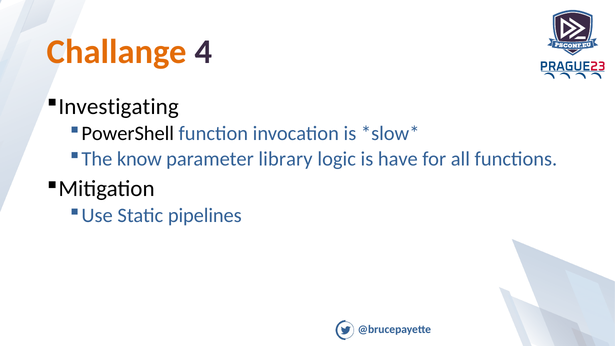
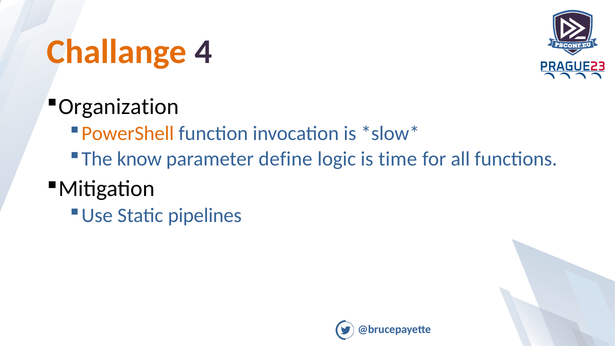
Investigating: Investigating -> Organization (119, 107)
PowerShell colour: black -> orange (128, 133)
library: library -> define (285, 159)
have: have -> time (398, 159)
